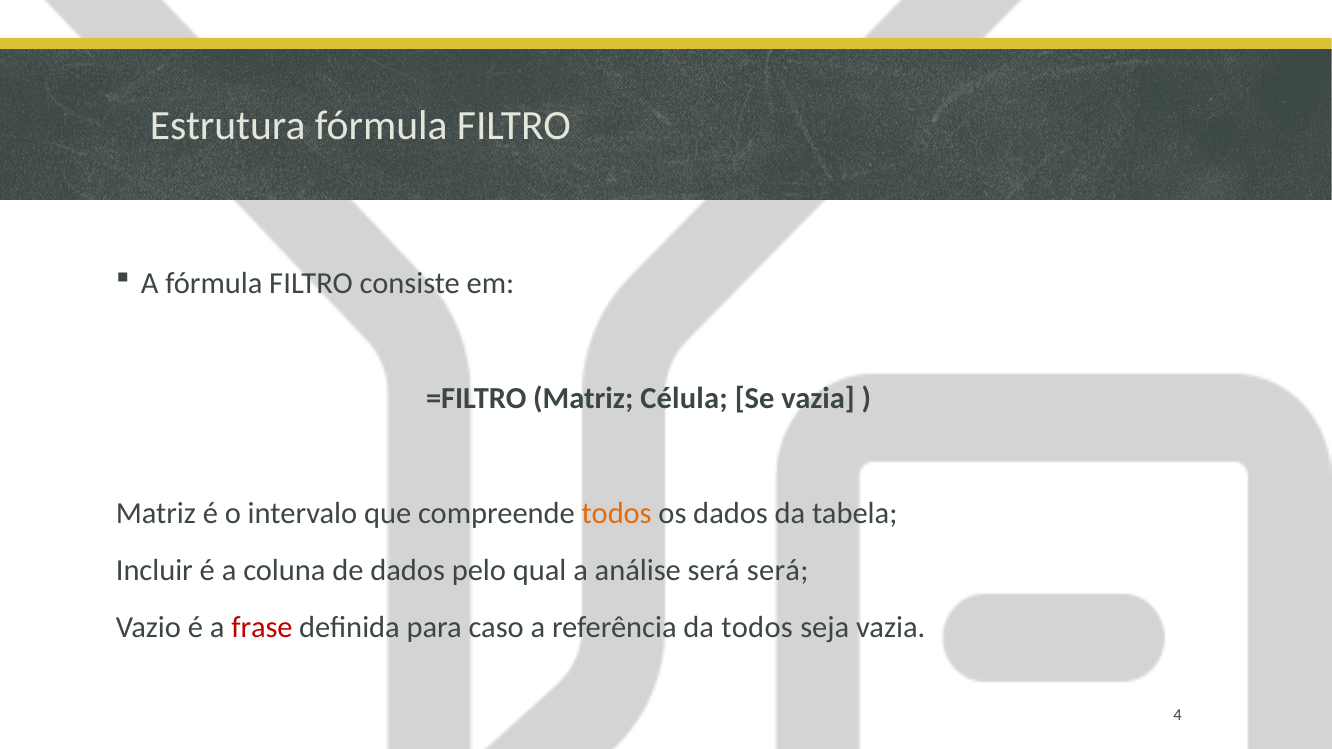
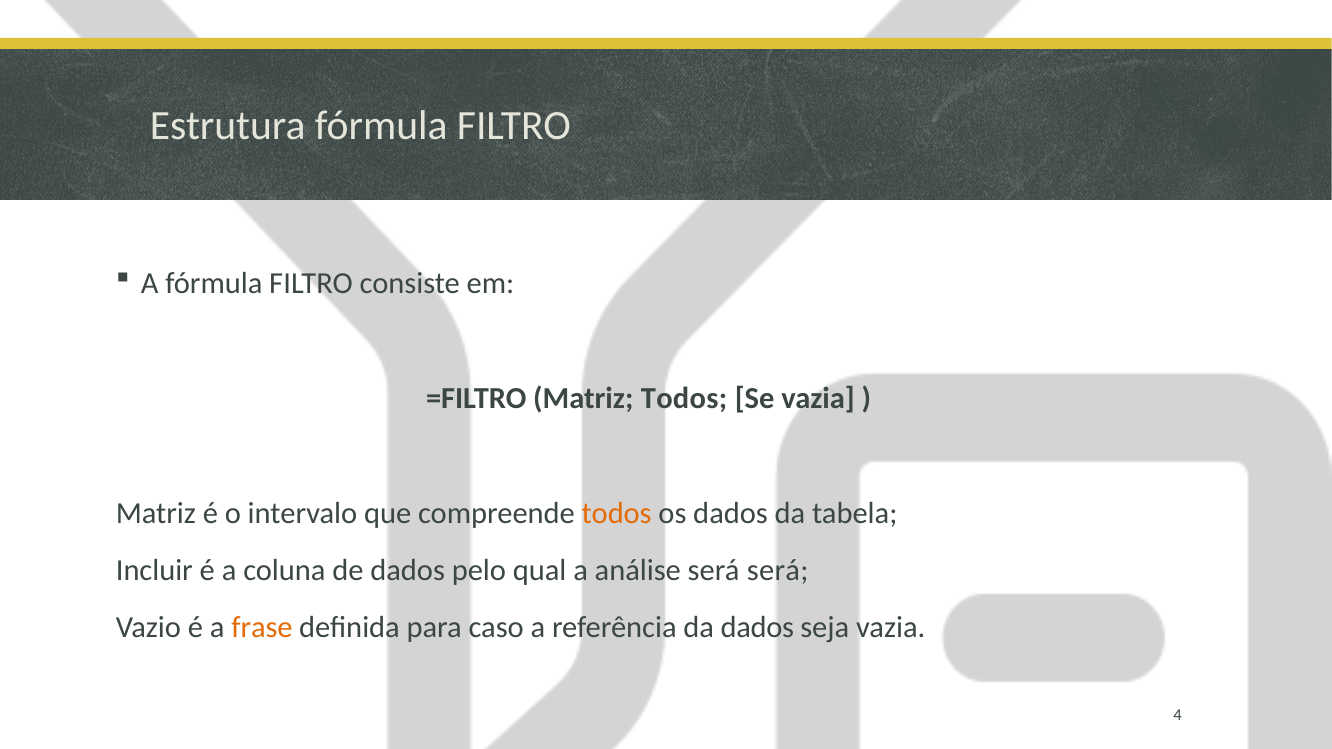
Matriz Célula: Célula -> Todos (684, 398)
frase colour: red -> orange (262, 628)
da todos: todos -> dados (757, 628)
